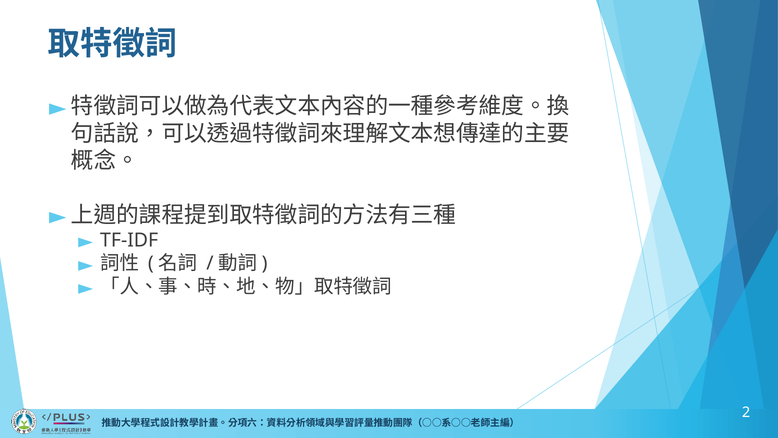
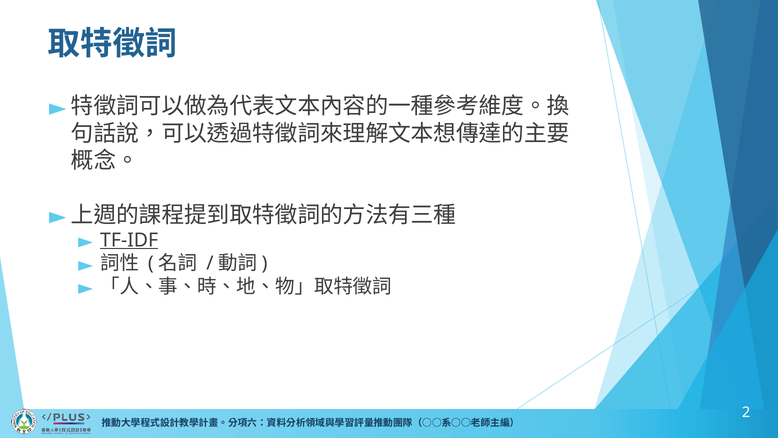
TF-IDF underline: none -> present (129, 240)
